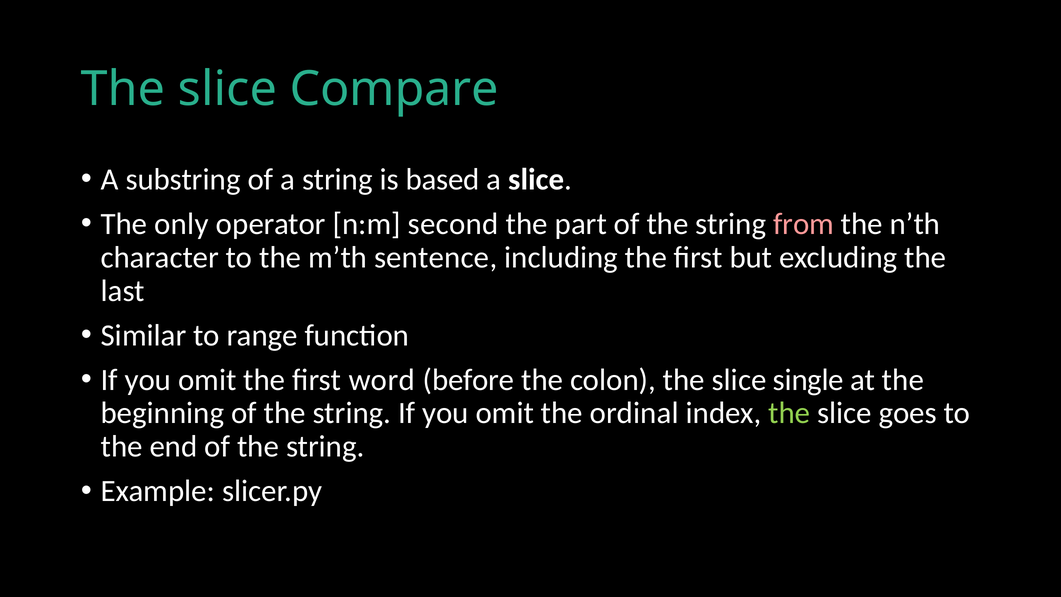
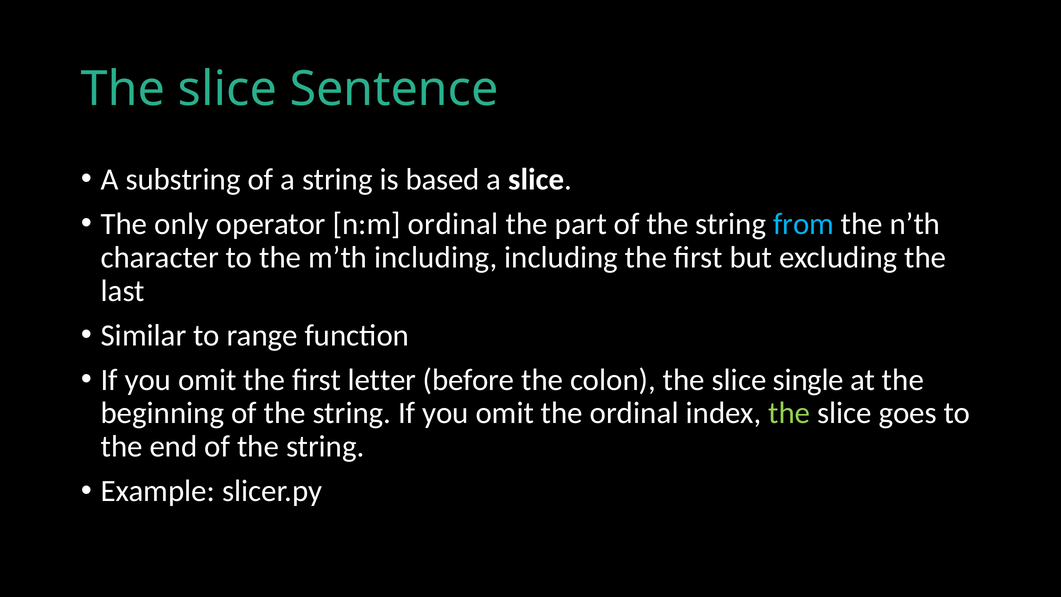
Compare: Compare -> Sentence (394, 89)
n:m second: second -> ordinal (453, 224)
from colour: pink -> light blue (804, 224)
m’th sentence: sentence -> including (436, 257)
word: word -> letter (382, 380)
